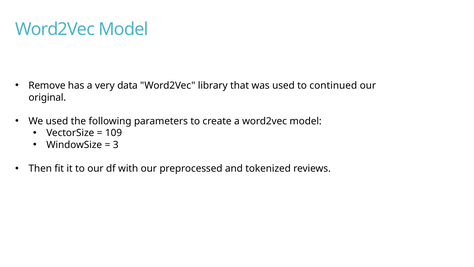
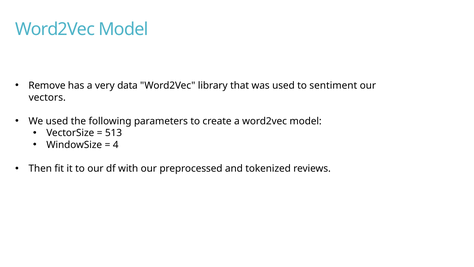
continued: continued -> sentiment (333, 85)
original: original -> vectors (47, 97)
109: 109 -> 513 (114, 133)
3: 3 -> 4 (116, 145)
